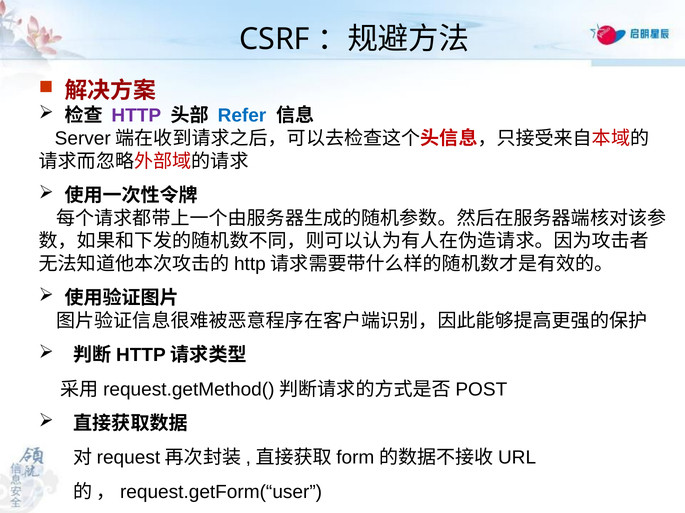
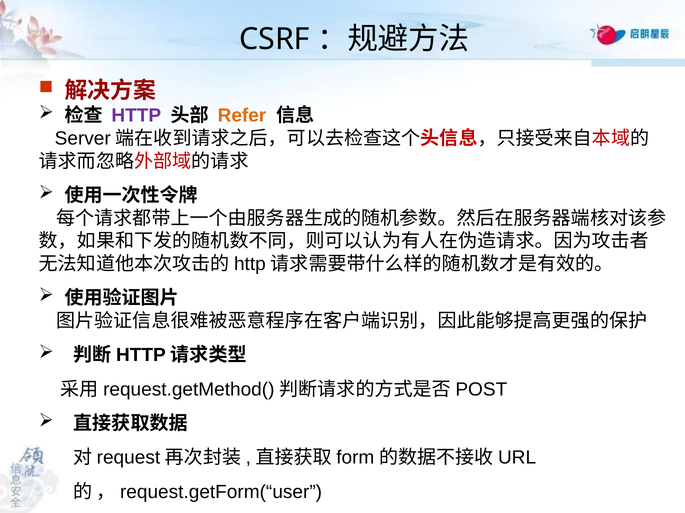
Refer colour: blue -> orange (242, 116)
